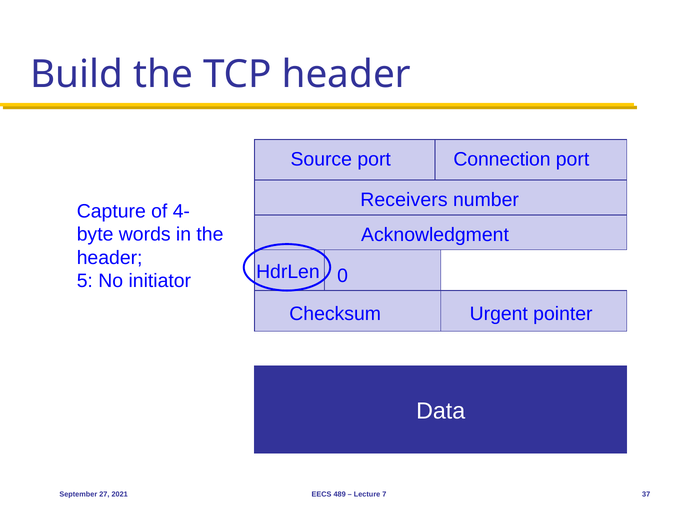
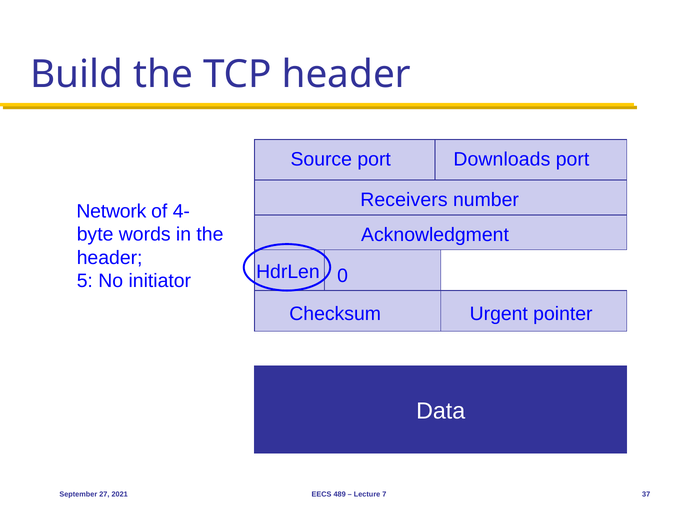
Connection: Connection -> Downloads (502, 160)
Capture: Capture -> Network (111, 211)
